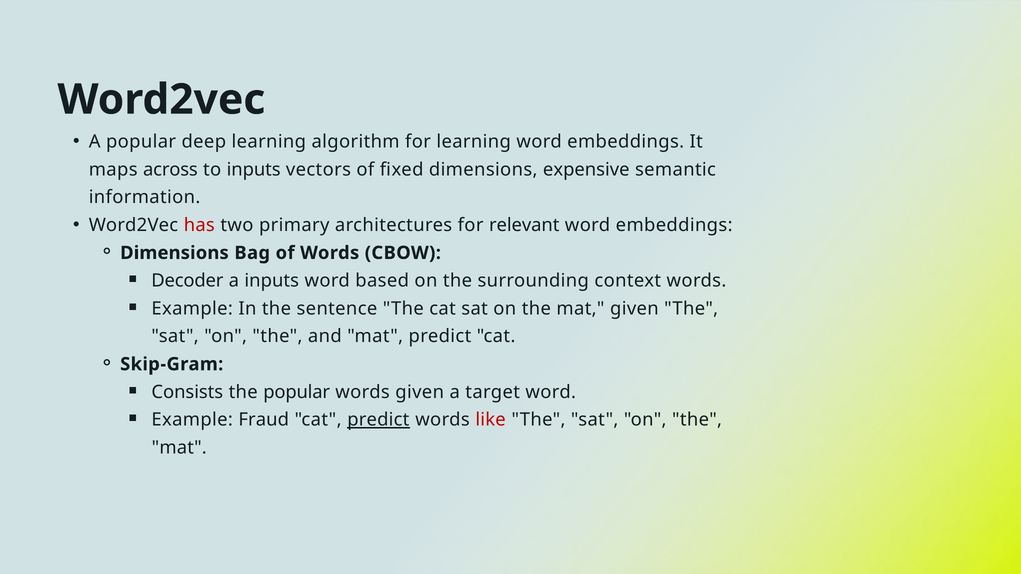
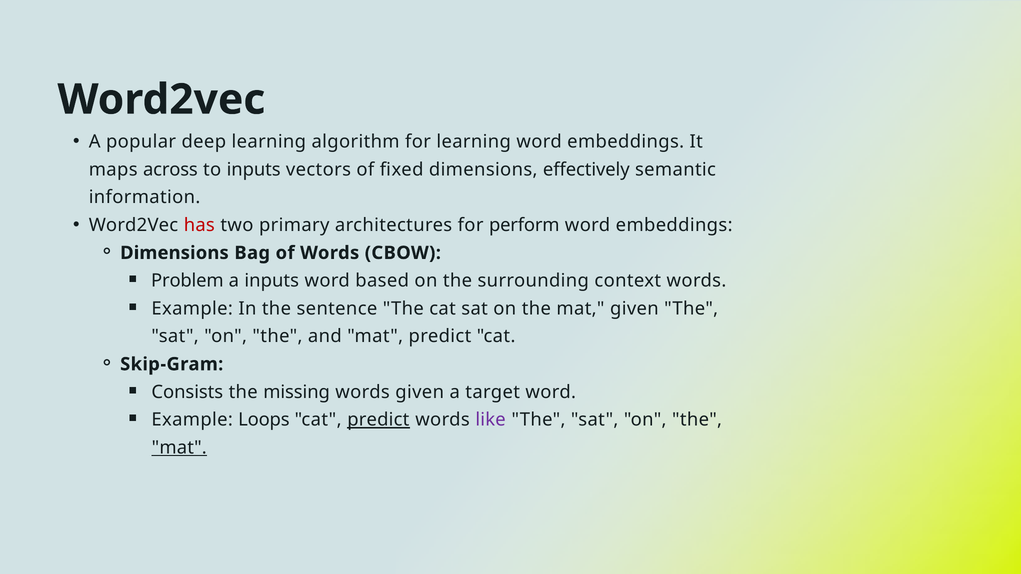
expensive: expensive -> effectively (586, 170)
relevant: relevant -> perform (524, 225)
Decoder: Decoder -> Problem (187, 281)
the popular: popular -> missing (297, 392)
Fraud: Fraud -> Loops (264, 420)
like colour: red -> purple (491, 420)
mat underline: none -> present (179, 448)
